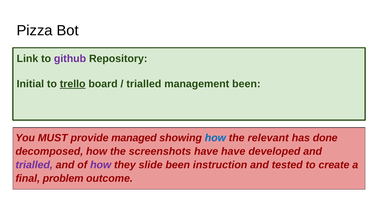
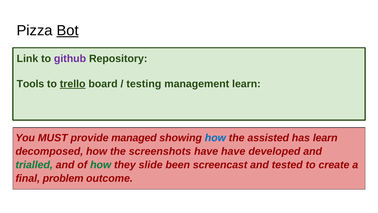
Bot underline: none -> present (68, 30)
Initial: Initial -> Tools (30, 84)
trialled: trialled -> testing (144, 84)
management been: been -> learn (246, 84)
relevant: relevant -> assisted (268, 138)
has done: done -> learn (325, 138)
trialled colour: purple -> green (34, 165)
how colour: purple -> green (101, 165)
instruction: instruction -> screencast (220, 165)
